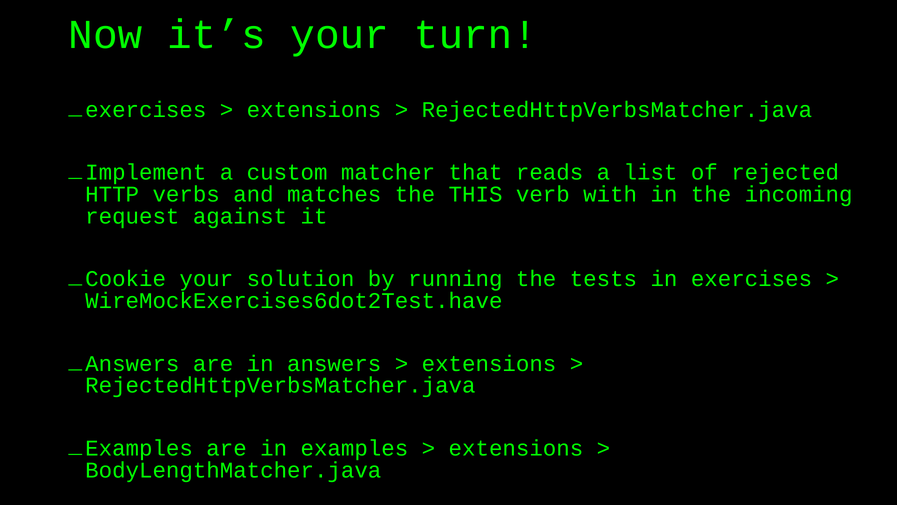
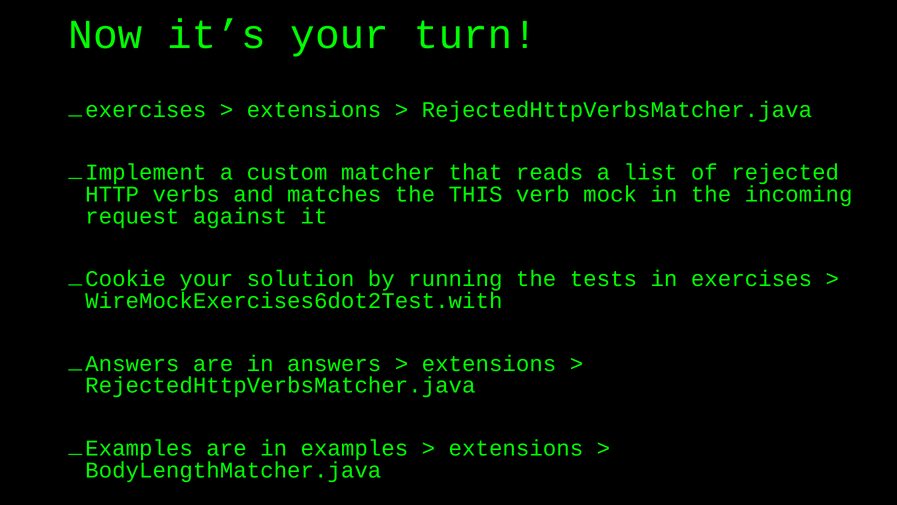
with: with -> mock (610, 194)
WireMockExercises6dot2Test.have: WireMockExercises6dot2Test.have -> WireMockExercises6dot2Test.with (294, 301)
